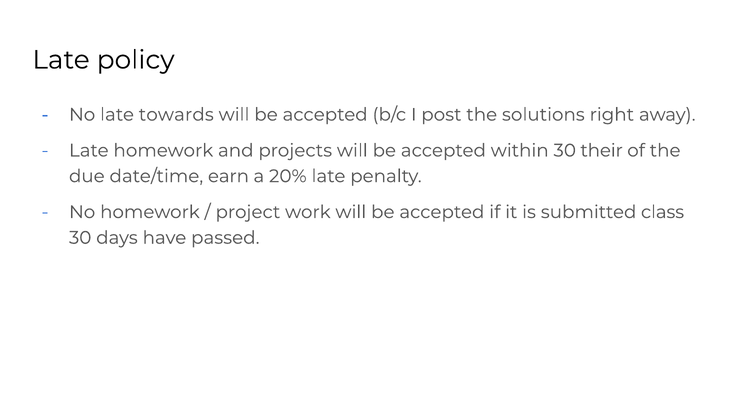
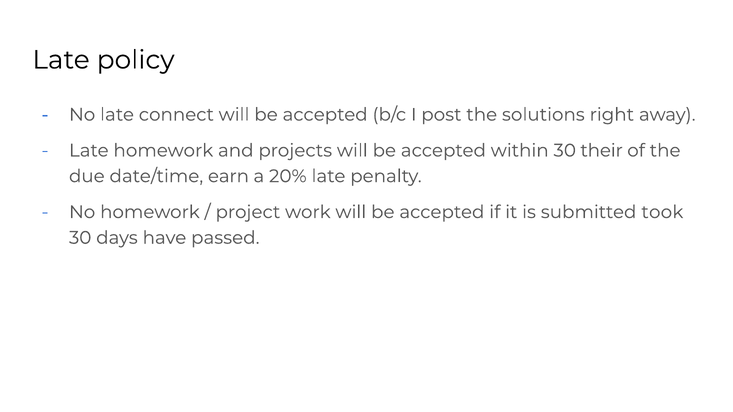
towards: towards -> connect (176, 115)
class: class -> took (662, 212)
